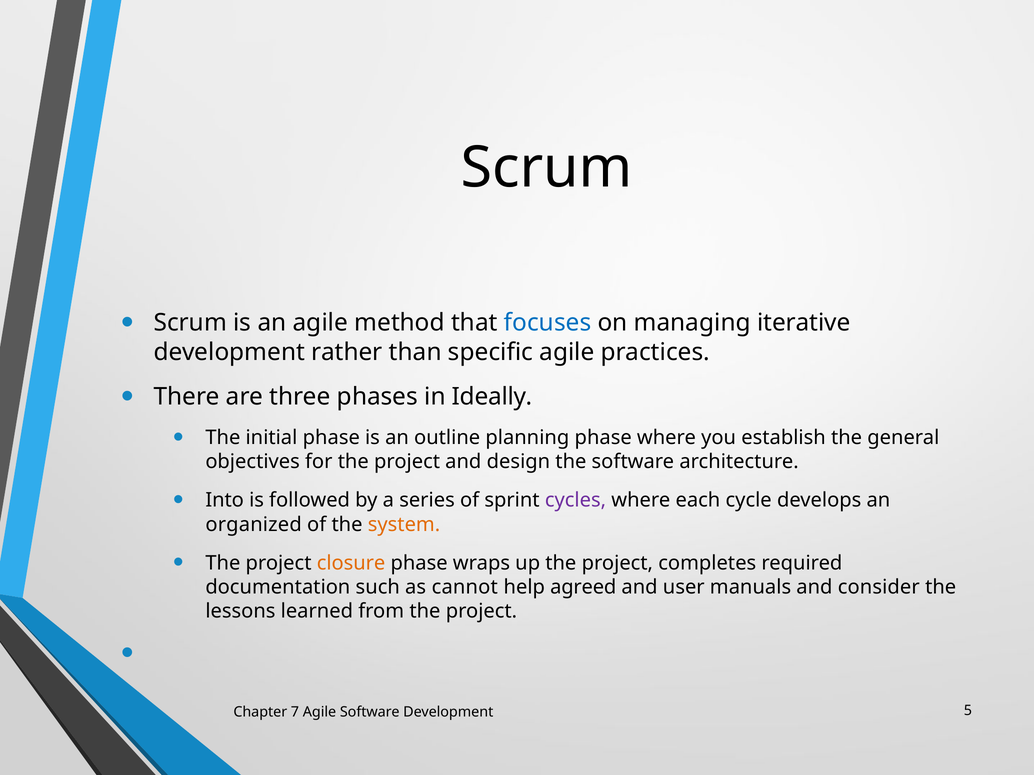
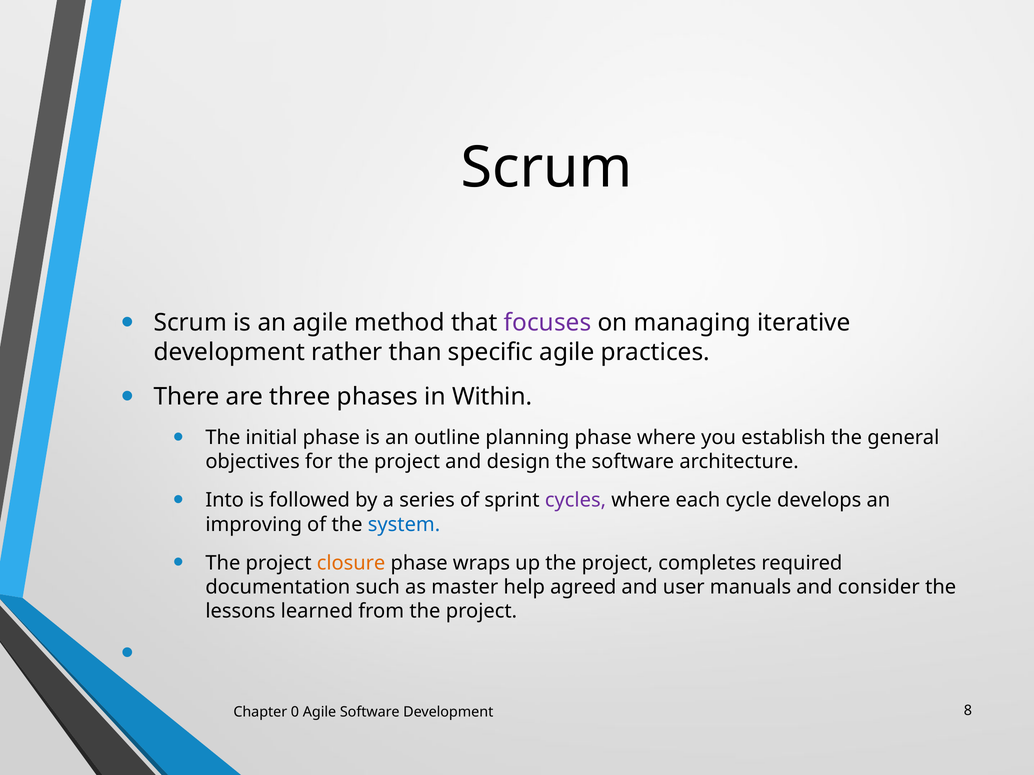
focuses colour: blue -> purple (548, 323)
Ideally: Ideally -> Within (492, 397)
organized: organized -> improving (254, 525)
system colour: orange -> blue (404, 525)
cannot: cannot -> master (465, 587)
7: 7 -> 0 (295, 712)
5: 5 -> 8 (968, 711)
